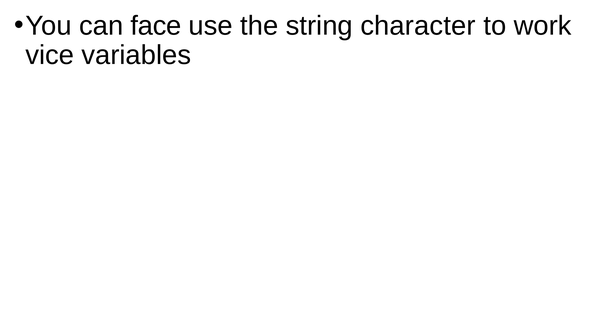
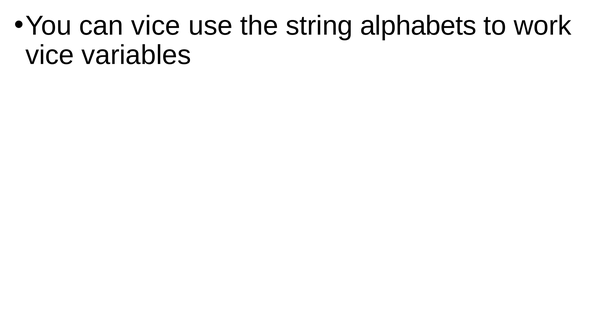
can face: face -> vice (156, 26)
character: character -> alphabets (418, 26)
